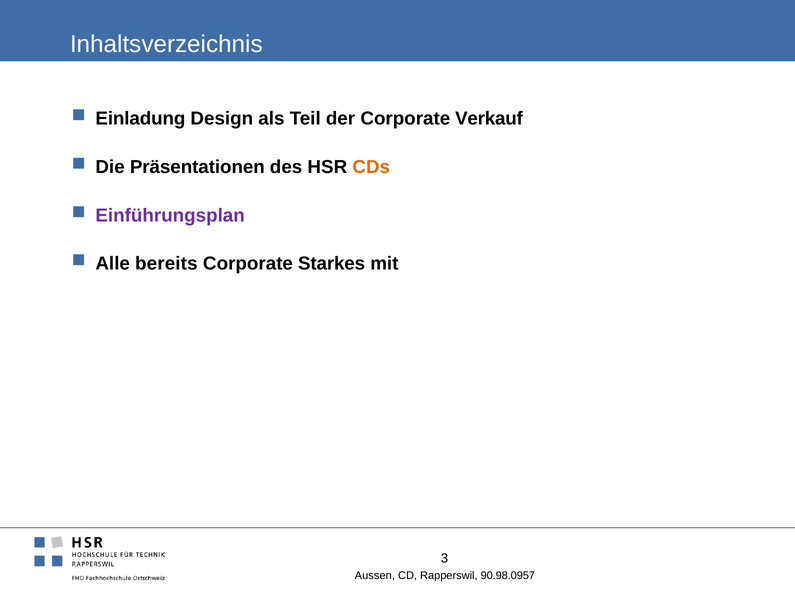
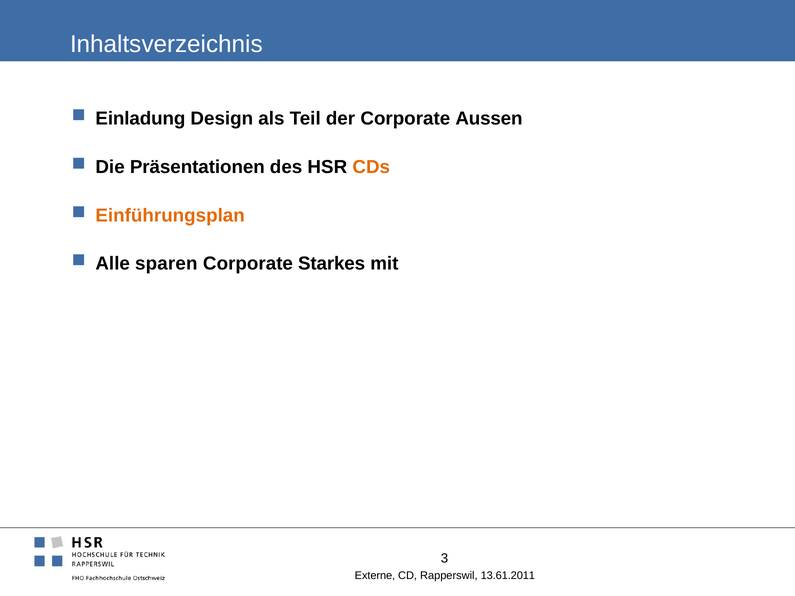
Verkauf: Verkauf -> Aussen (489, 119)
Einführungsplan colour: purple -> orange (170, 215)
bereits: bereits -> sparen (166, 264)
Aussen: Aussen -> Externe (375, 576)
90.98.0957: 90.98.0957 -> 13.61.2011 (508, 576)
